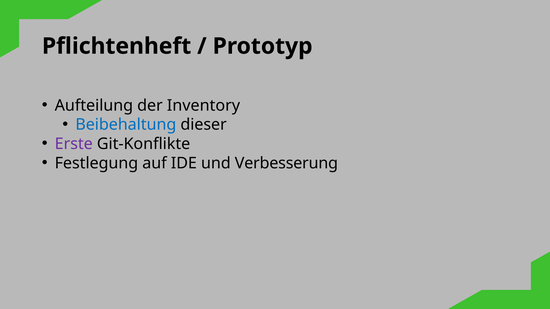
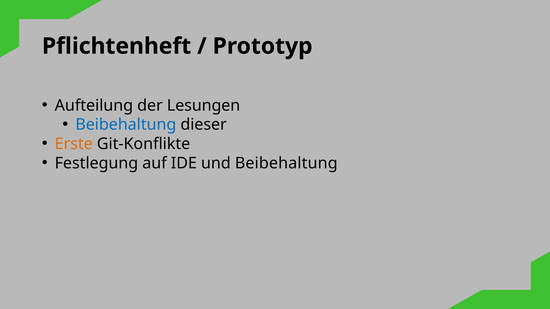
Inventory: Inventory -> Lesungen (204, 106)
Erste colour: purple -> orange (74, 144)
und Verbesserung: Verbesserung -> Beibehaltung (286, 163)
